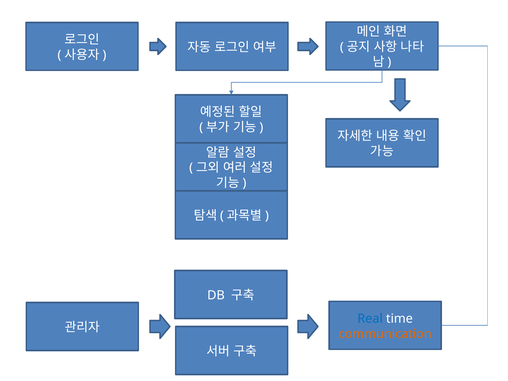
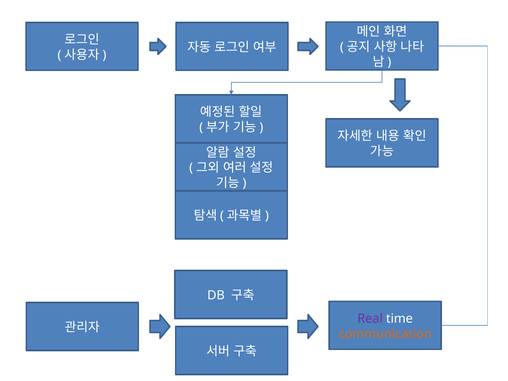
Real colour: blue -> purple (370, 319)
